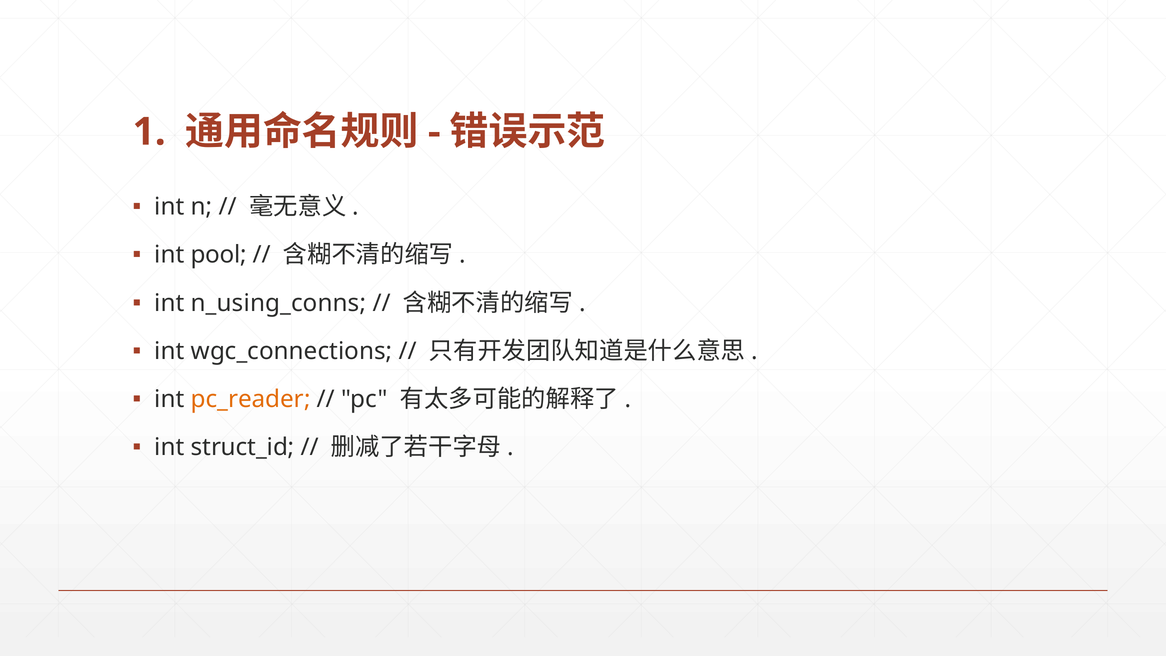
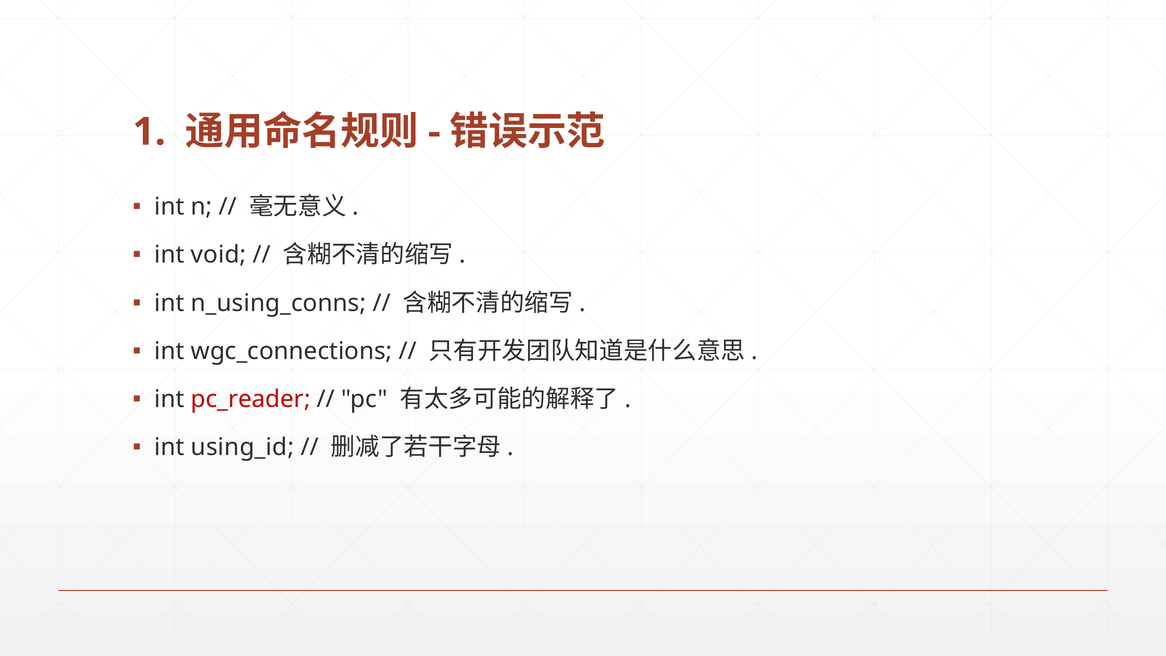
pool: pool -> void (218, 255)
pc_reader colour: orange -> red (251, 399)
struct_id: struct_id -> using_id (242, 447)
